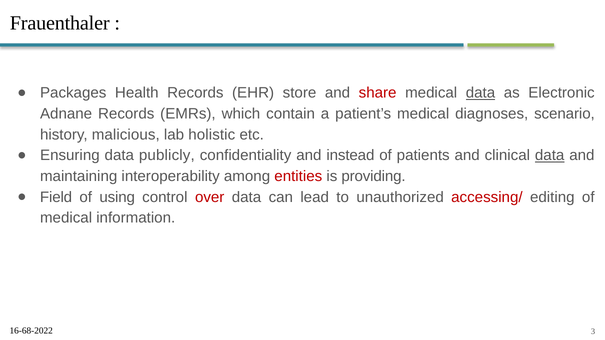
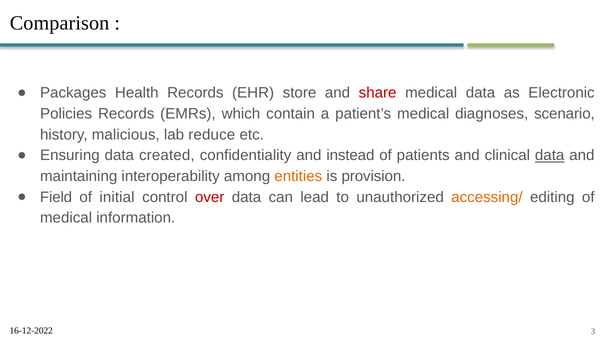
Frauenthaler: Frauenthaler -> Comparison (60, 23)
data underline: present -> none (480, 93)
Adnane: Adnane -> Policies (66, 114)
holistic: holistic -> reduce (212, 135)
publicly: publicly -> created (167, 156)
entities colour: red -> orange (298, 176)
providing: providing -> provision (373, 176)
using: using -> initial (117, 197)
accessing/ colour: red -> orange (487, 197)
16-68-2022: 16-68-2022 -> 16-12-2022 (31, 331)
